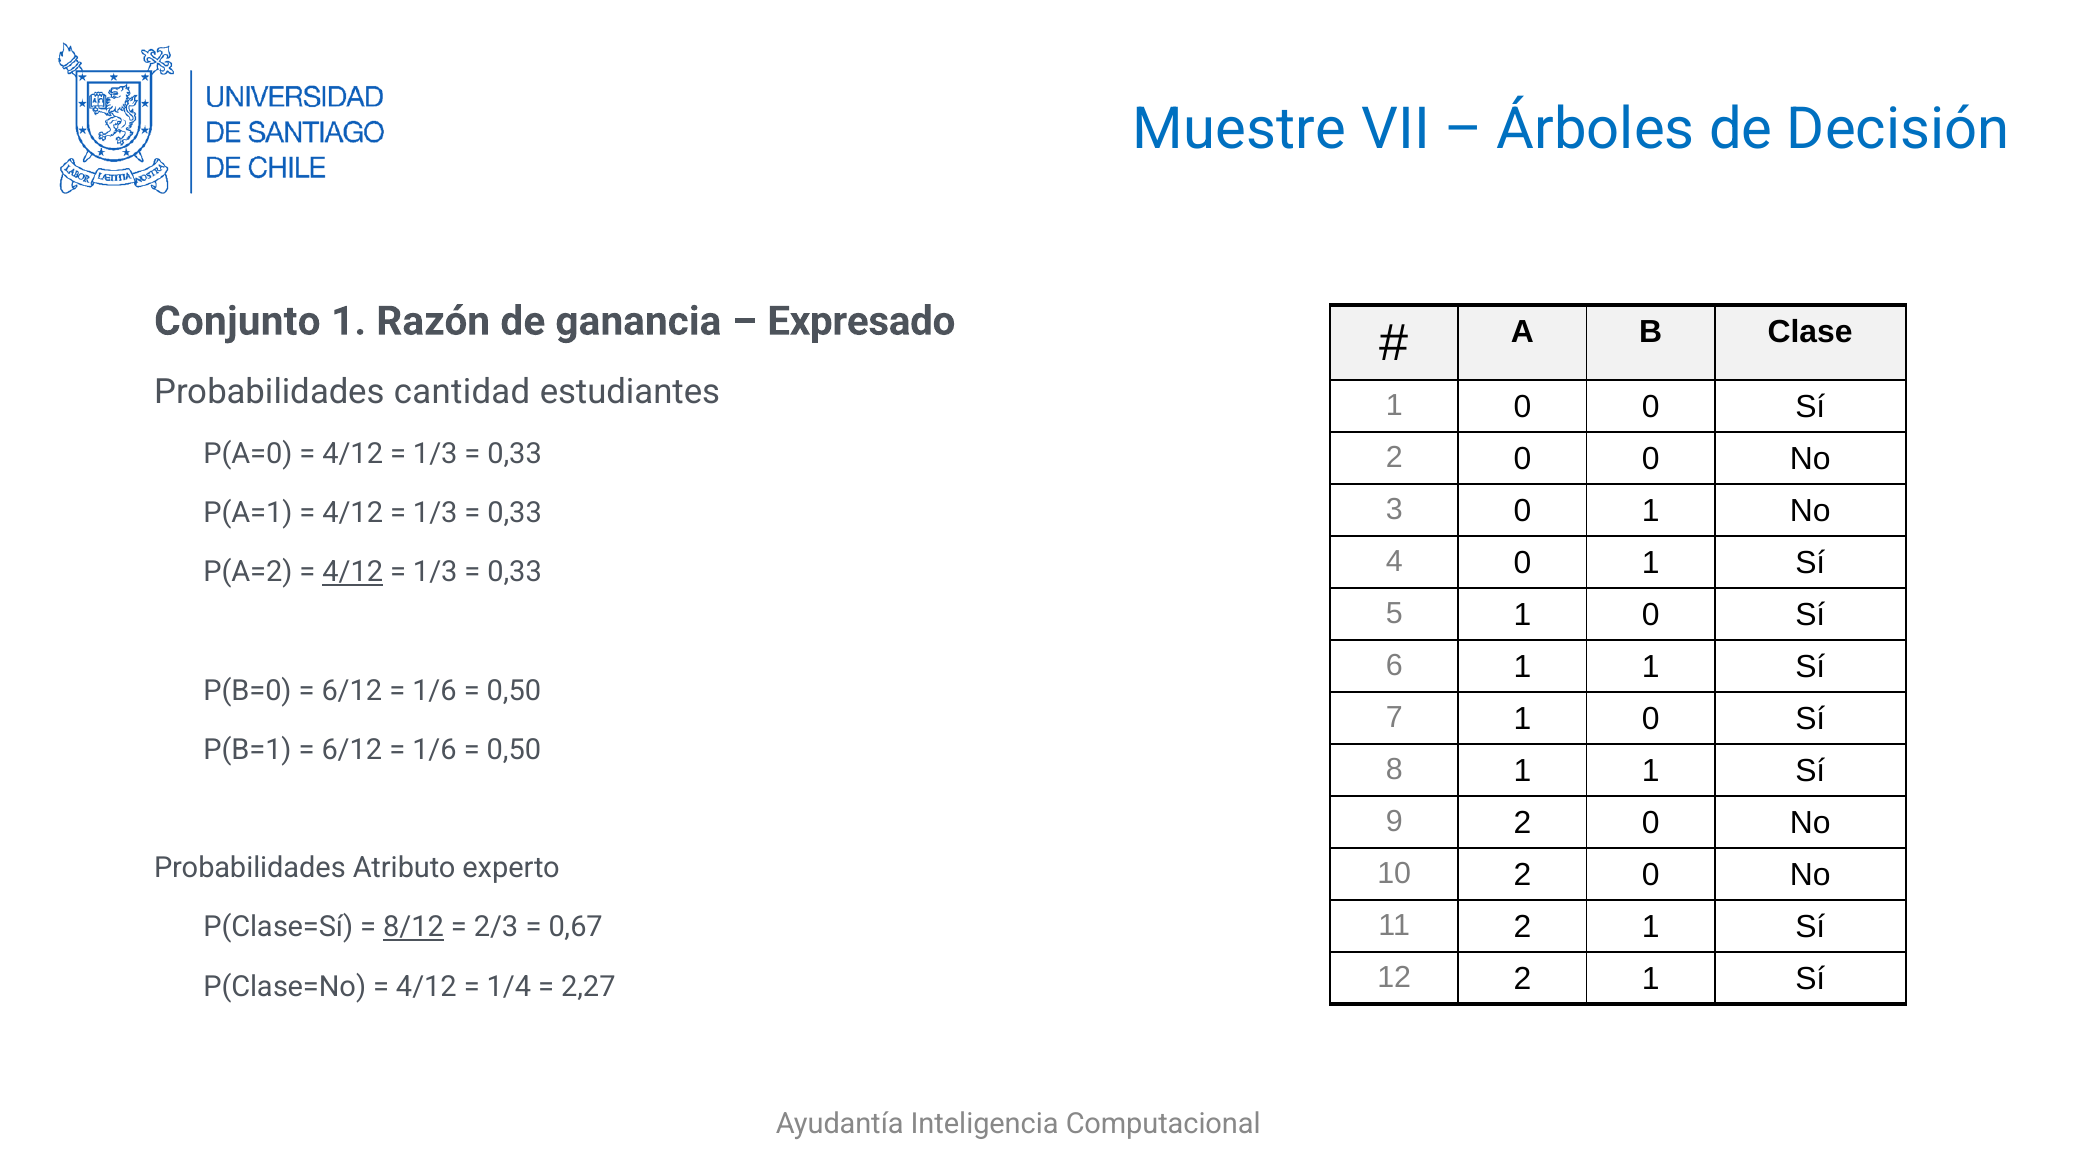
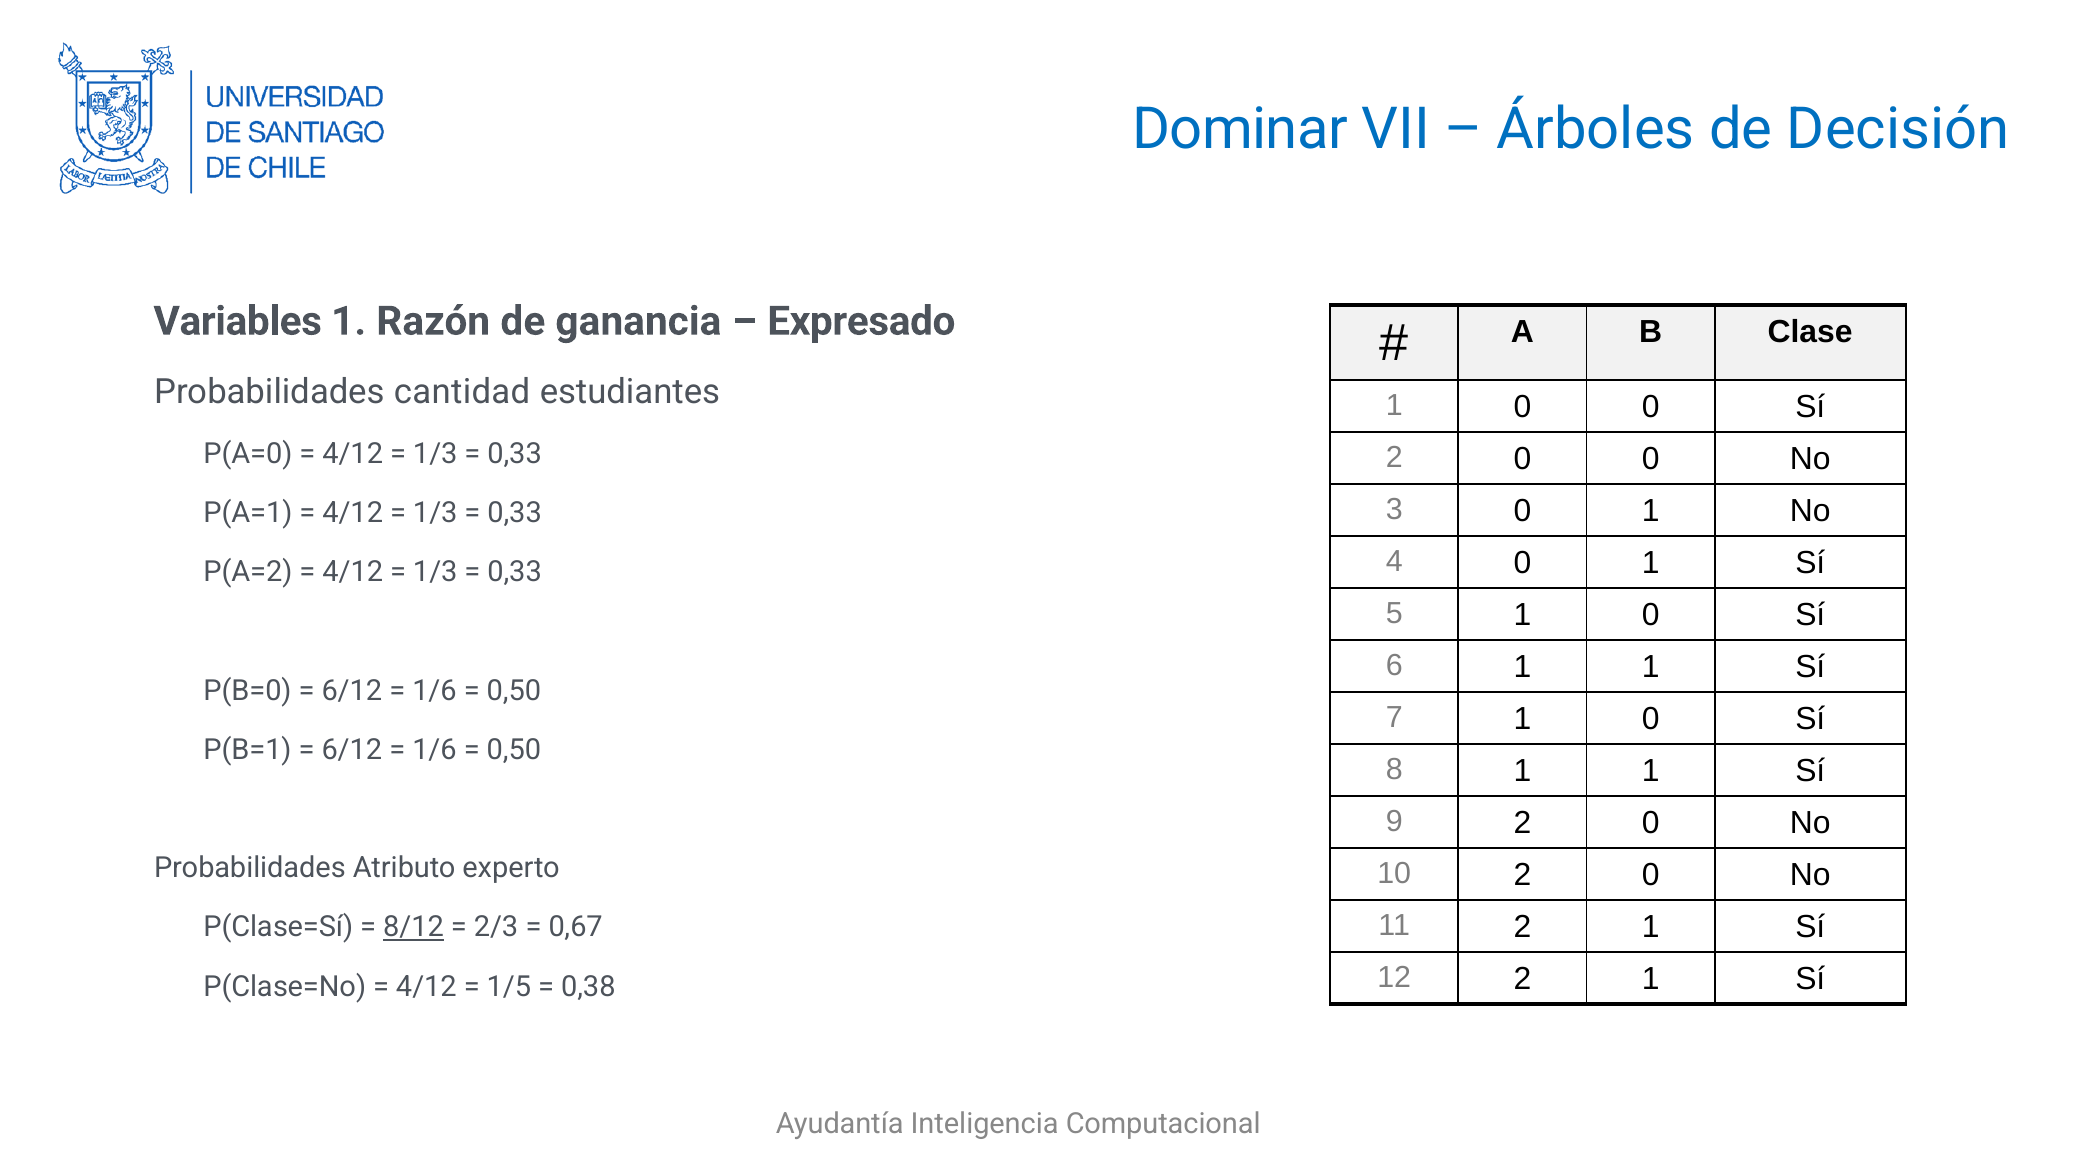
Muestre: Muestre -> Dominar (1240, 130)
Conjunto: Conjunto -> Variables (238, 321)
4/12 underline: present -> none (353, 572)
1/4: 1/4 -> 1/5 (509, 986)
2,27: 2,27 -> 0,38 (588, 986)
